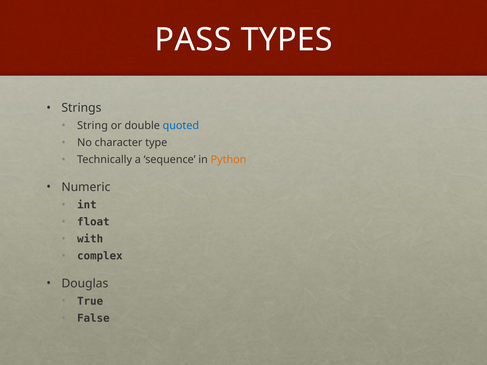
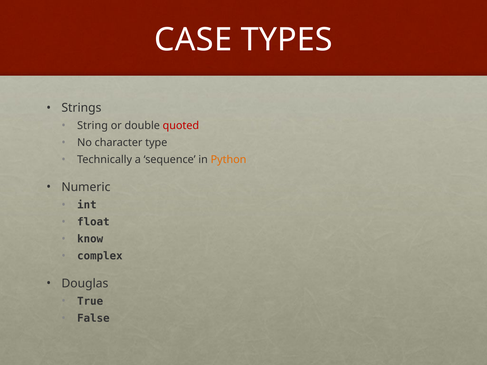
PASS: PASS -> CASE (193, 40)
quoted colour: blue -> red (181, 126)
with: with -> know (90, 239)
